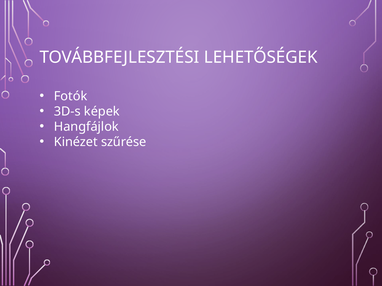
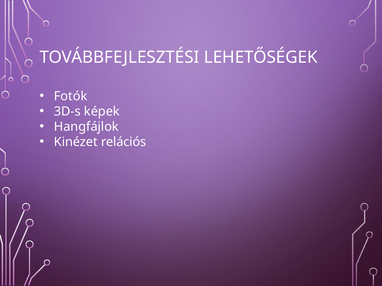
szűrése: szűrése -> relációs (124, 142)
